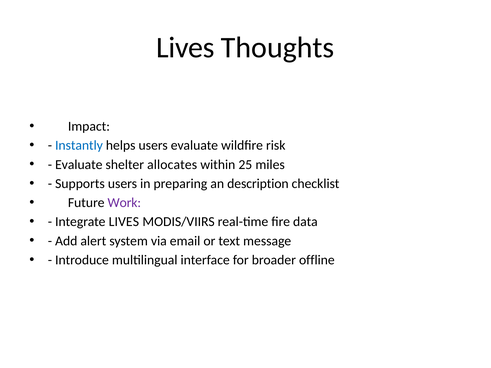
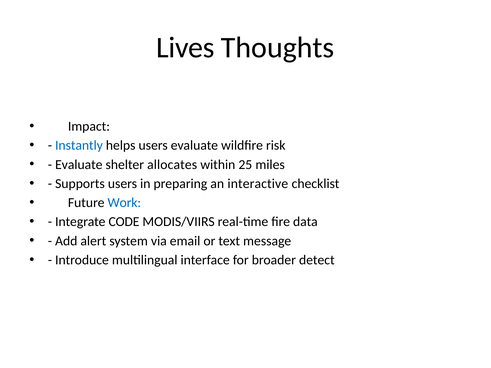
description: description -> interactive (258, 184)
Work colour: purple -> blue (124, 203)
Integrate LIVES: LIVES -> CODE (124, 222)
offline: offline -> detect (317, 260)
